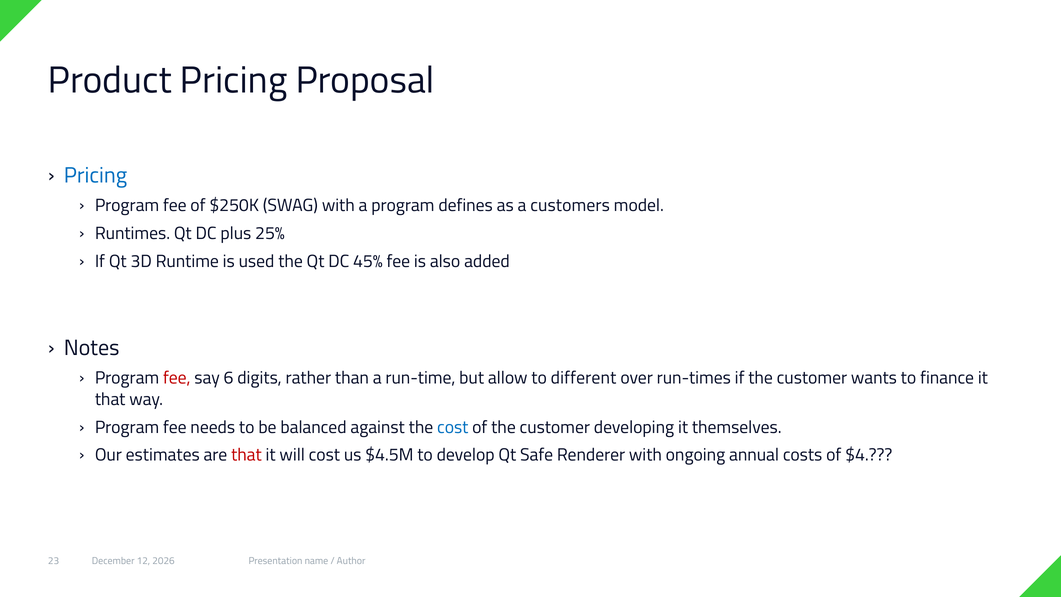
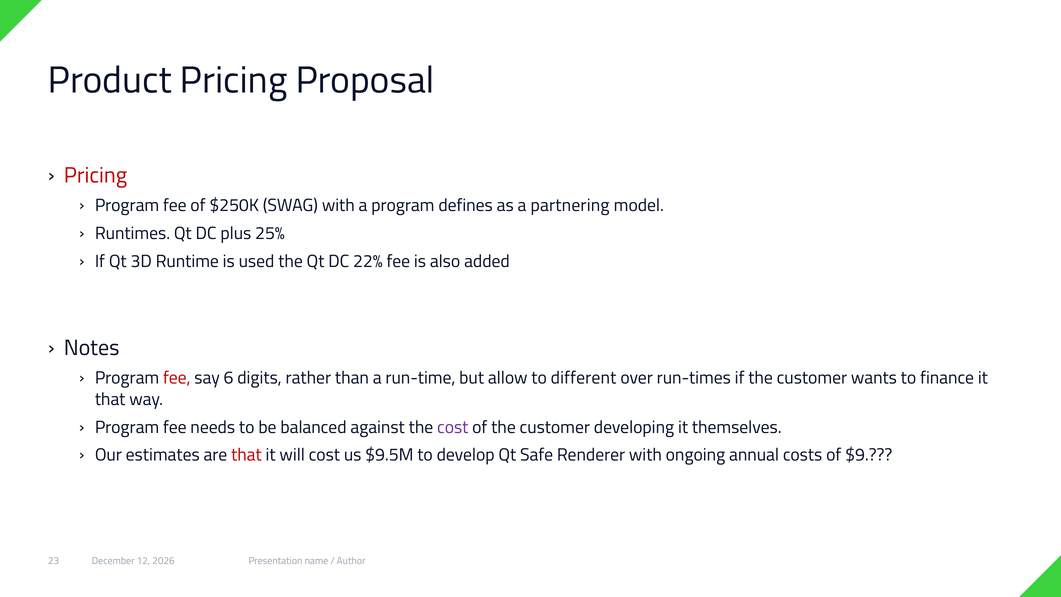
Pricing colour: blue -> red (95, 175)
customers: customers -> partnering (570, 206)
45%: 45% -> 22% (368, 261)
cost colour: blue -> purple (453, 427)
$4.5M: $4.5M -> $9.5M (389, 455)
$4: $4 -> $9 (869, 455)
